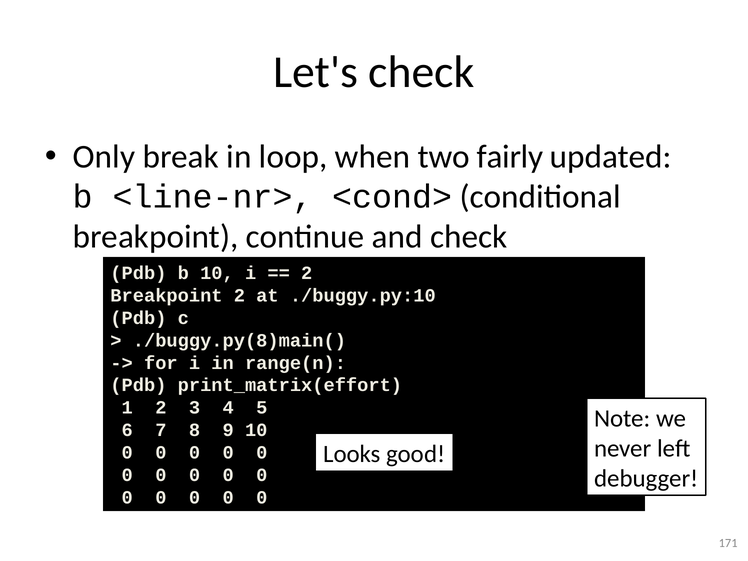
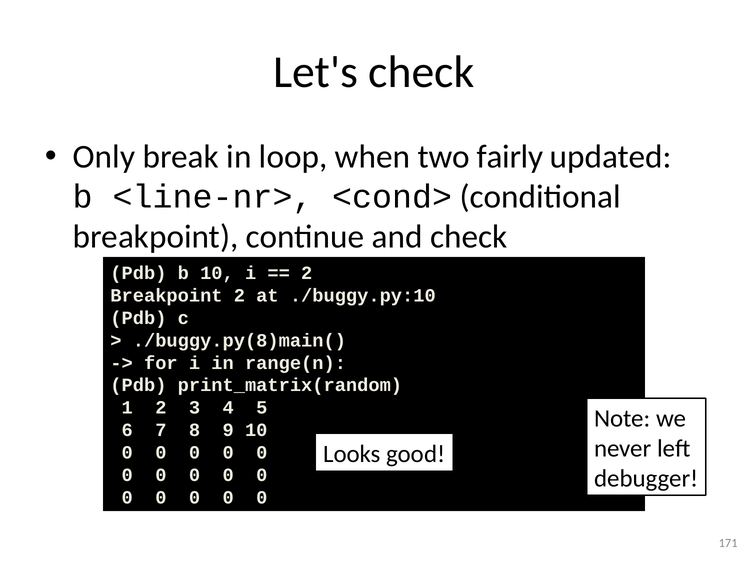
print_matrix(effort: print_matrix(effort -> print_matrix(random (290, 385)
